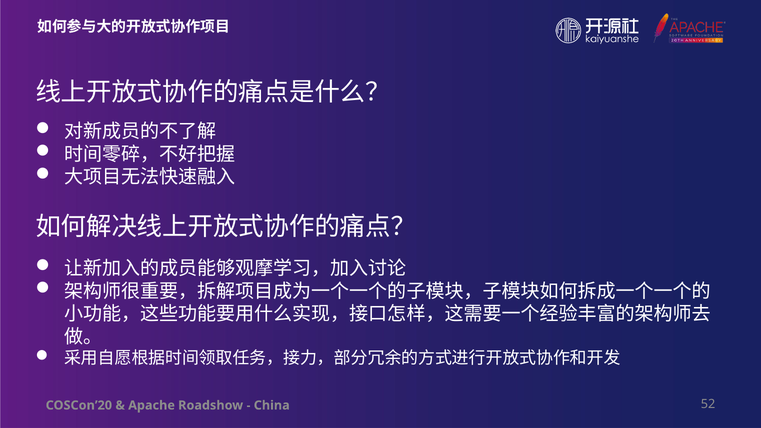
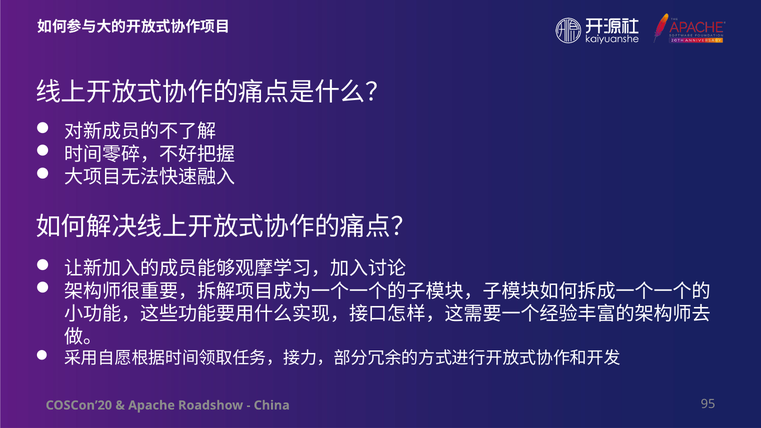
52: 52 -> 95 (708, 404)
